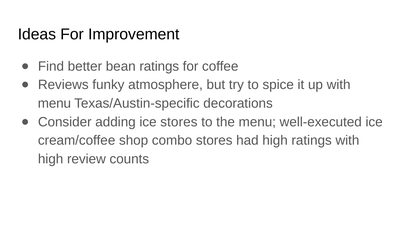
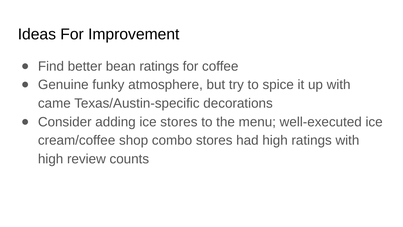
Reviews: Reviews -> Genuine (63, 85)
menu: menu -> came (54, 103)
